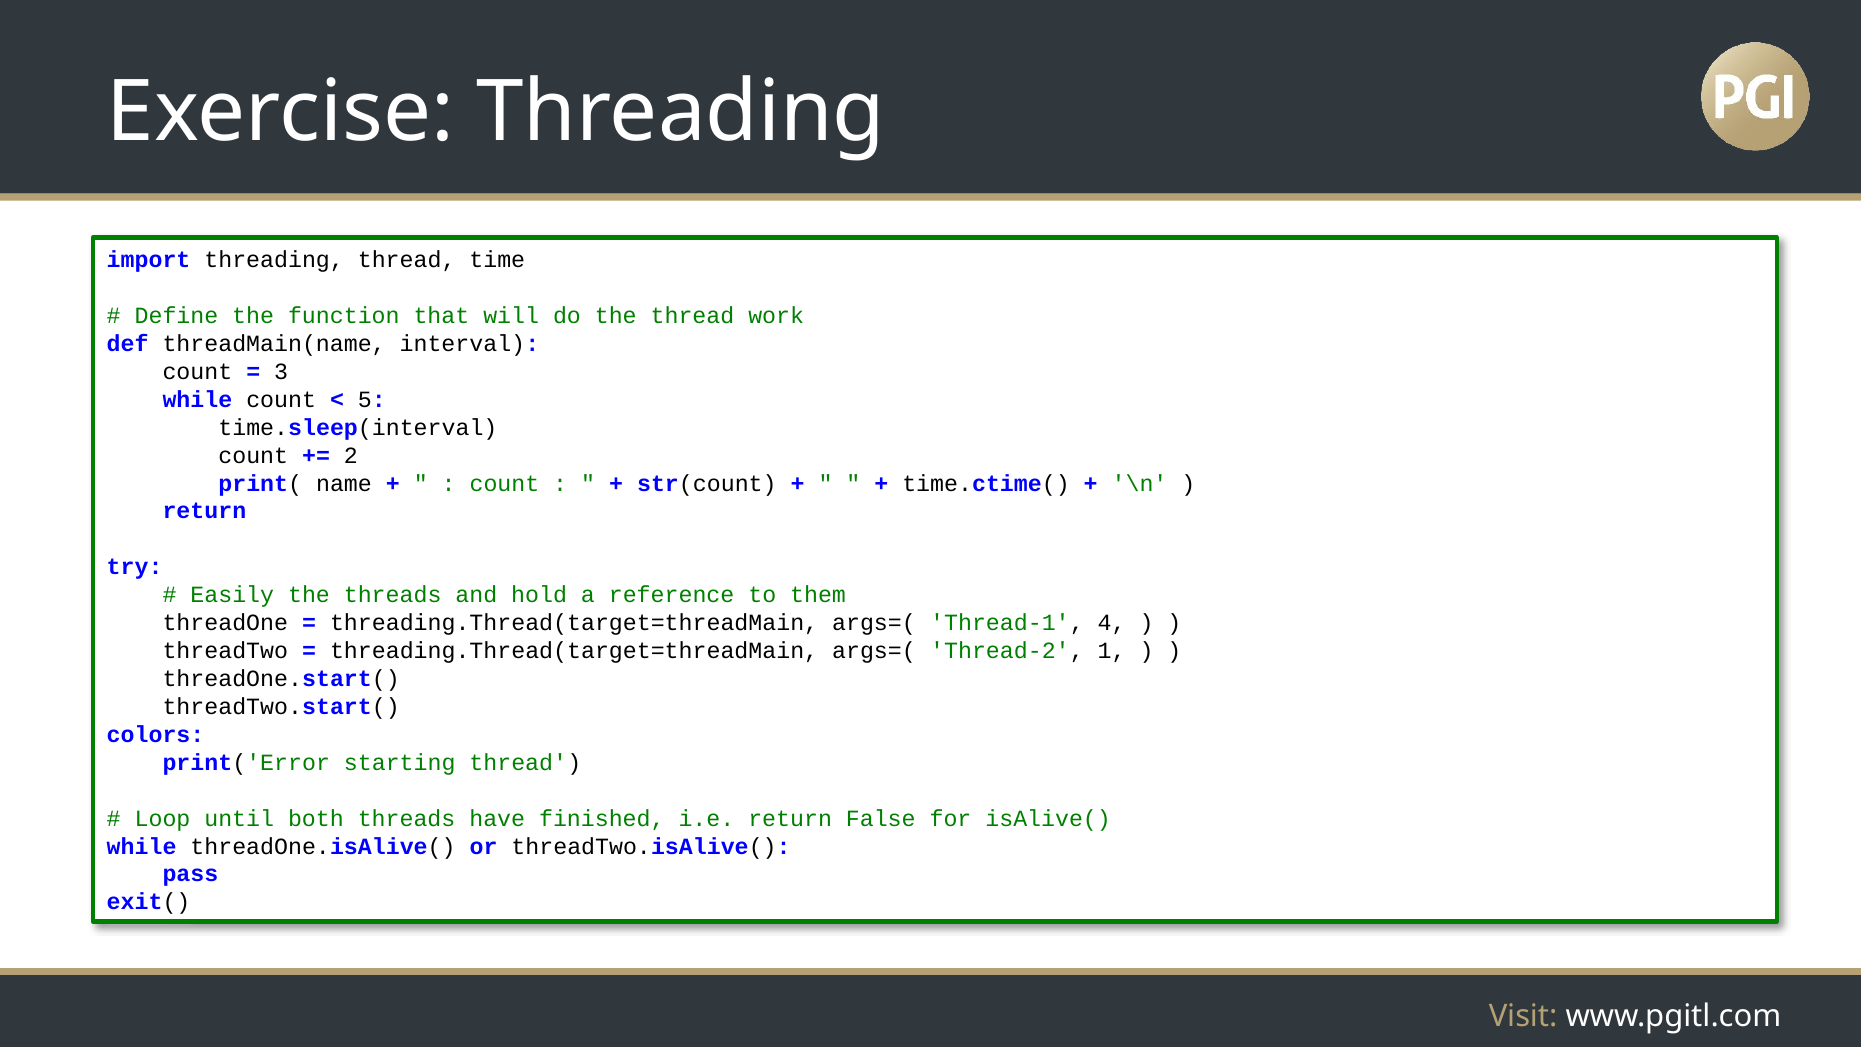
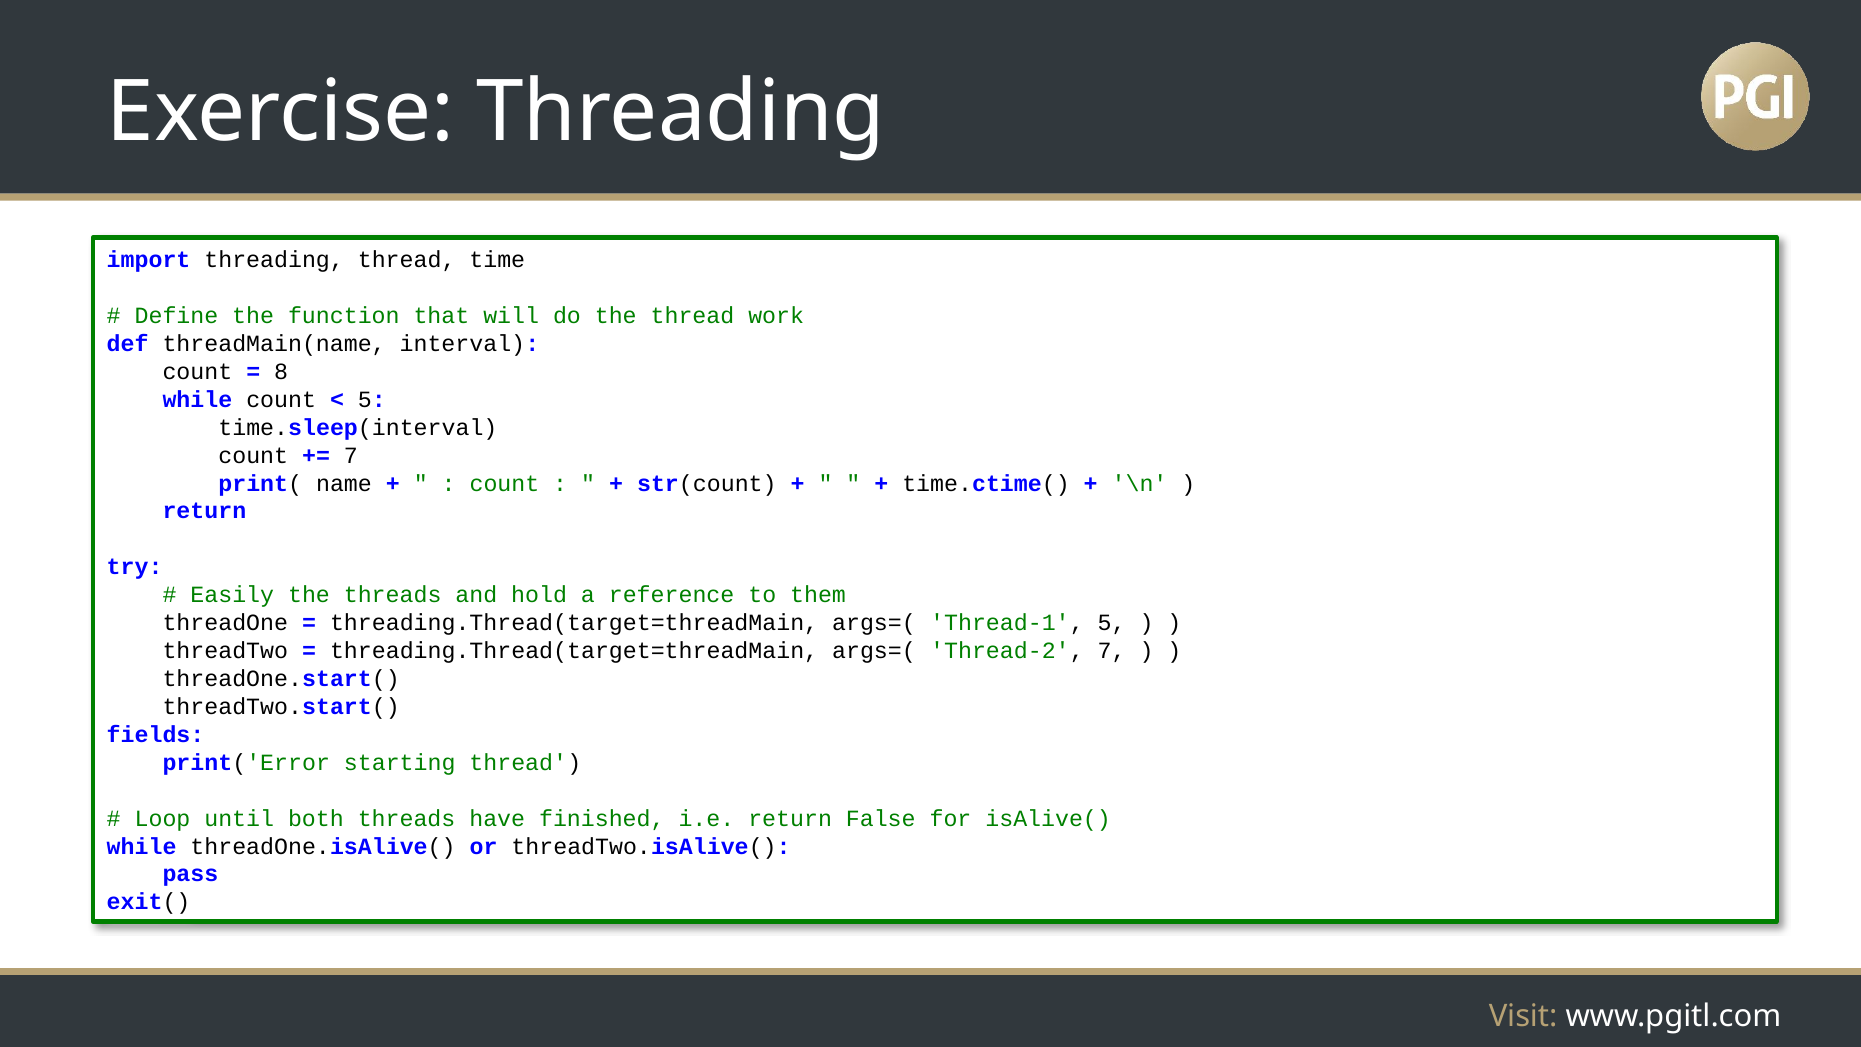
3: 3 -> 8 (281, 372)
2: 2 -> 7 (351, 455)
Thread-1 4: 4 -> 5 (1112, 623)
Thread-2 1: 1 -> 7 (1112, 651)
colors: colors -> fields (156, 735)
